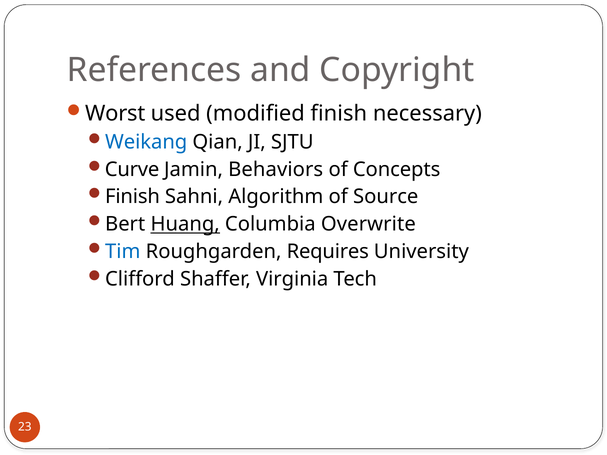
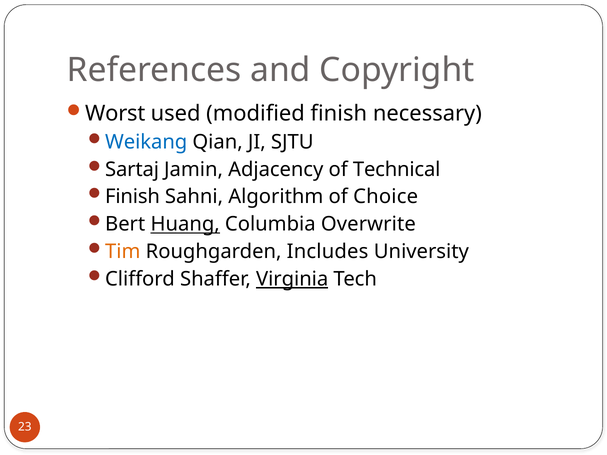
Curve: Curve -> Sartaj (132, 169)
Behaviors: Behaviors -> Adjacency (276, 169)
Concepts: Concepts -> Technical (397, 169)
Source: Source -> Choice (386, 197)
Tim colour: blue -> orange (123, 252)
Requires: Requires -> Includes (328, 252)
Virginia underline: none -> present (292, 279)
